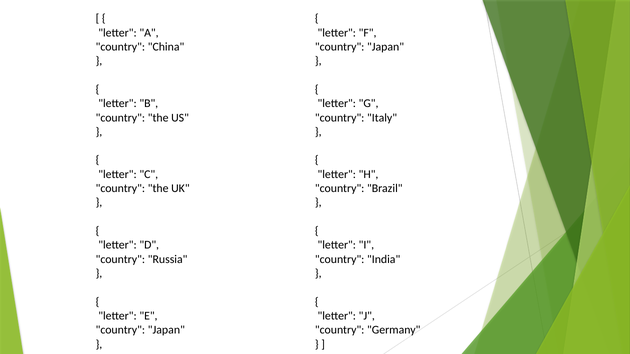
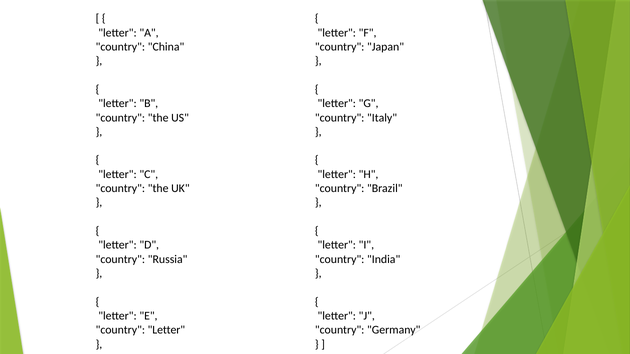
Japan: Japan -> Letter (166, 330)
